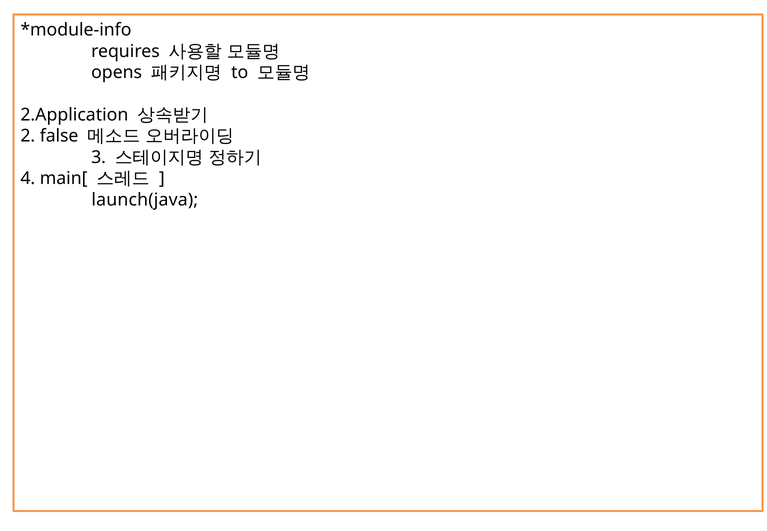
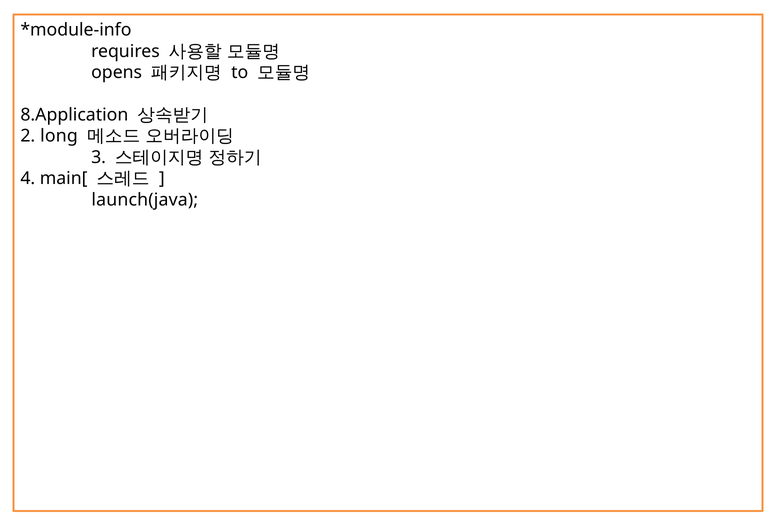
2.Application: 2.Application -> 8.Application (74, 115)
false: false -> long (59, 136)
